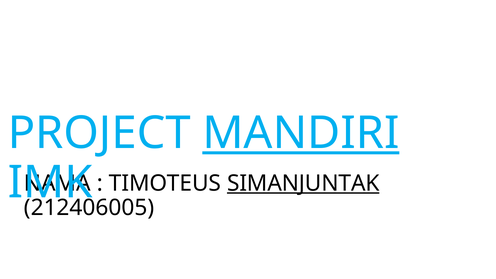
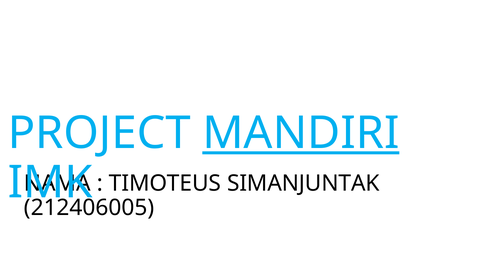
SIMANJUNTAK underline: present -> none (303, 183)
